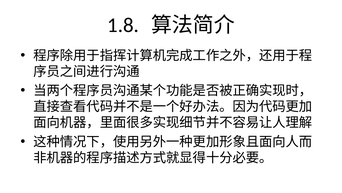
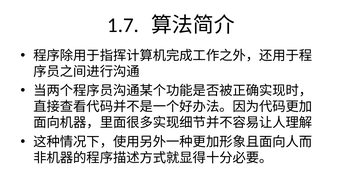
1.8: 1.8 -> 1.7 (123, 25)
